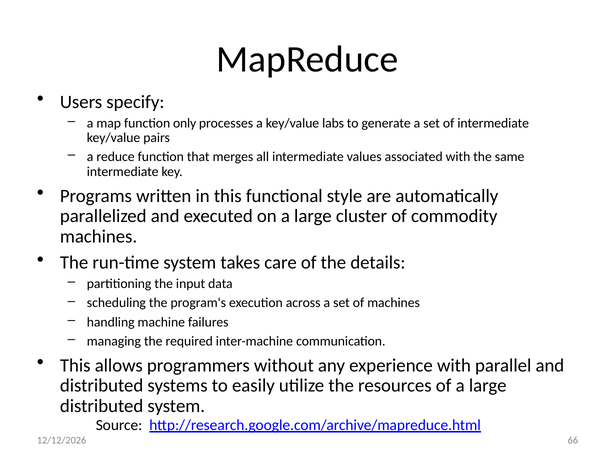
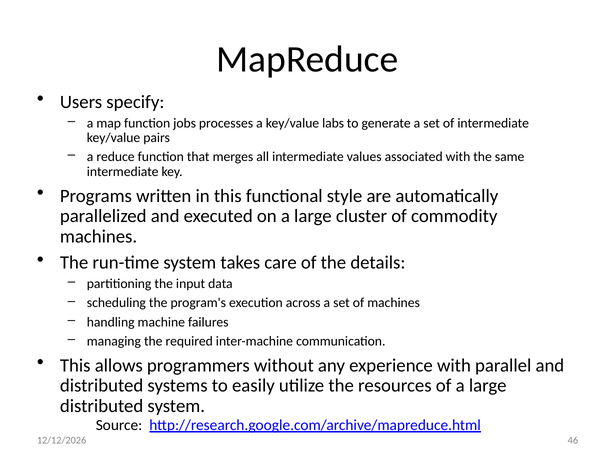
only: only -> jobs (185, 123)
66: 66 -> 46 (573, 440)
